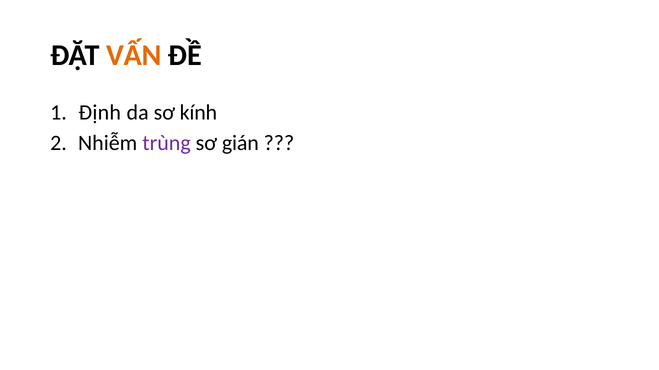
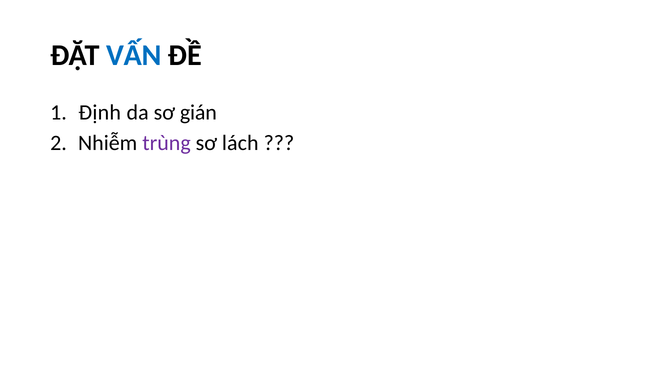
VẤN colour: orange -> blue (134, 55)
kính: kính -> gián (198, 113)
gián: gián -> lách (240, 143)
